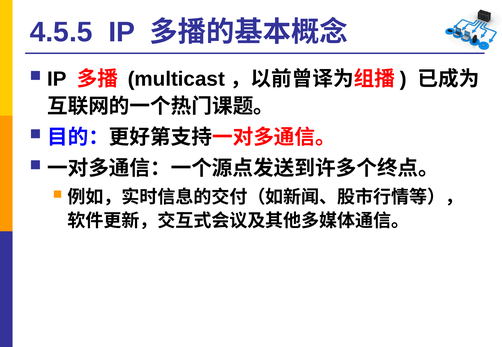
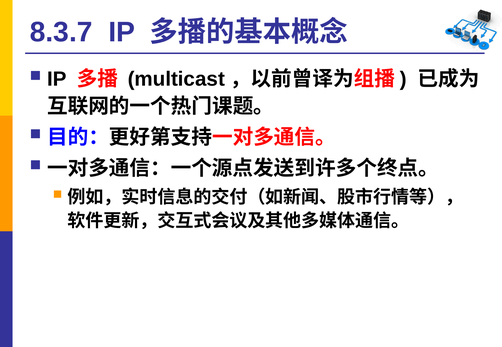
4.5.5: 4.5.5 -> 8.3.7 (61, 32)
